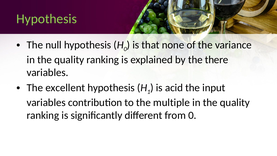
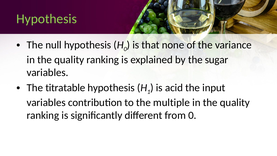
there: there -> sugar (217, 60)
excellent: excellent -> titratable (65, 88)
